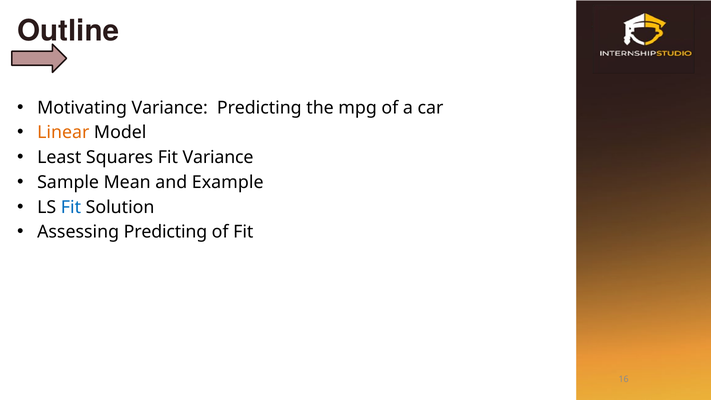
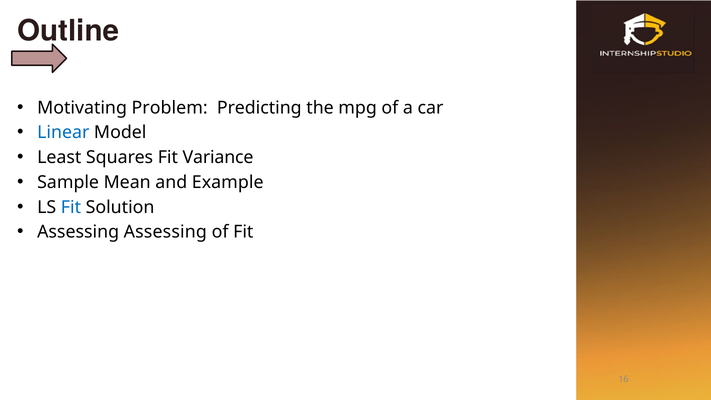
Motivating Variance: Variance -> Problem (170, 108)
Linear colour: orange -> blue (63, 133)
Assessing Predicting: Predicting -> Assessing (165, 232)
